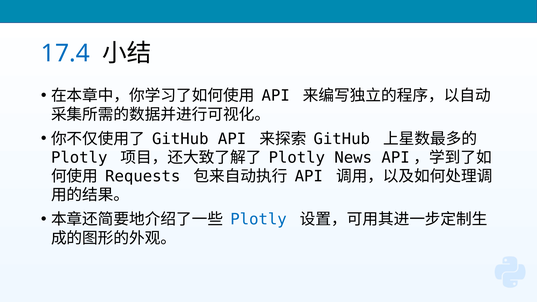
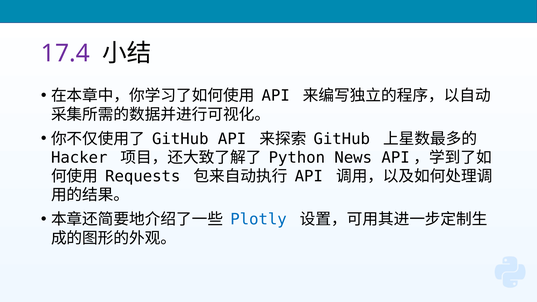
17.4 colour: blue -> purple (65, 53)
Plotly: Plotly -> Hacker (79, 158)
Plotly: Plotly -> Python (297, 158)
